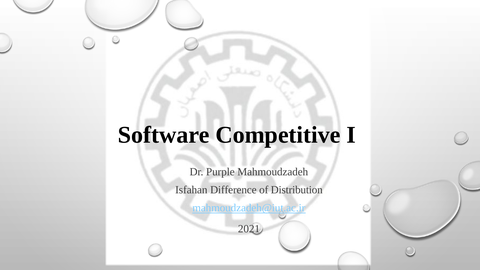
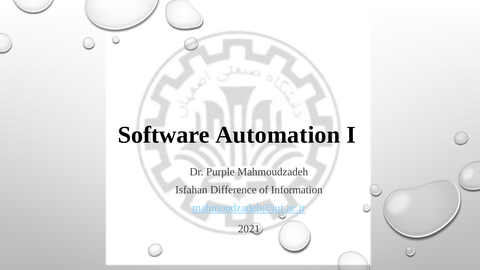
Competitive: Competitive -> Automation (278, 135)
Distribution: Distribution -> Information (297, 190)
